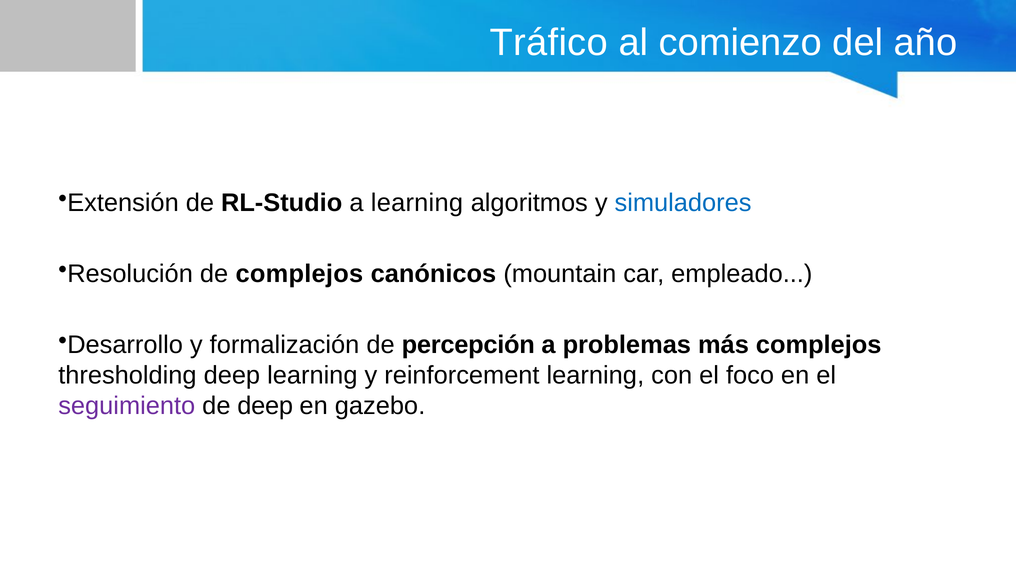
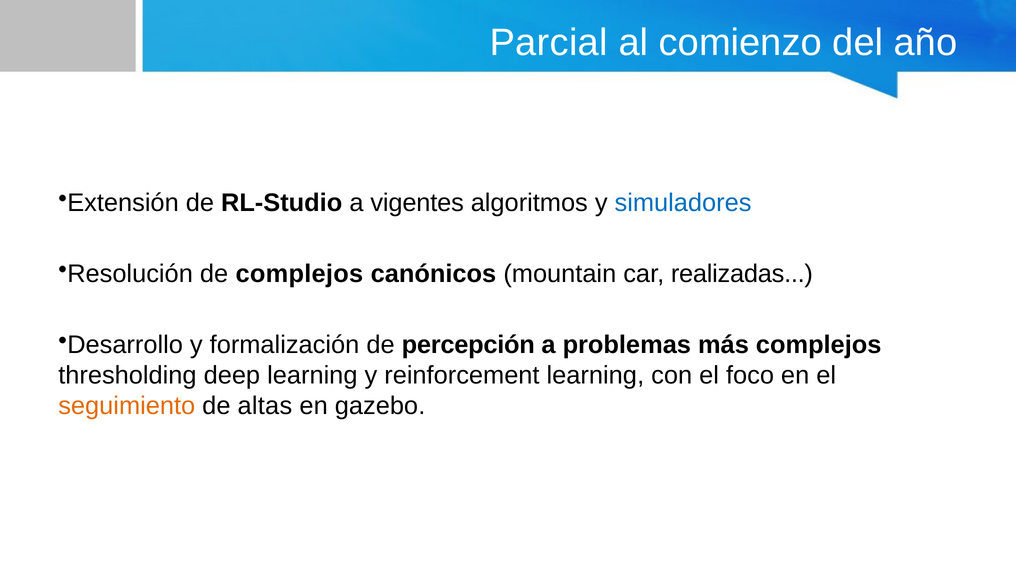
Tráfico: Tráfico -> Parcial (549, 43)
a learning: learning -> vigentes (417, 203)
empleado: empleado -> realizadas (742, 274)
seguimiento colour: purple -> orange (127, 406)
de deep: deep -> altas (265, 406)
